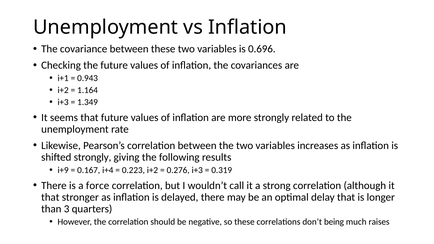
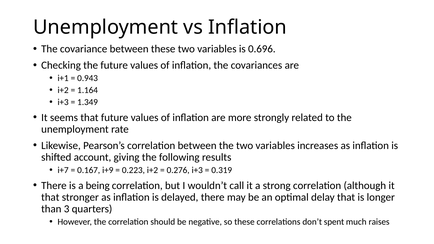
shifted strongly: strongly -> account (93, 157)
i+9: i+9 -> i+7 (63, 170)
i+4: i+4 -> i+9 (108, 170)
force: force -> being (98, 186)
being: being -> spent (334, 222)
